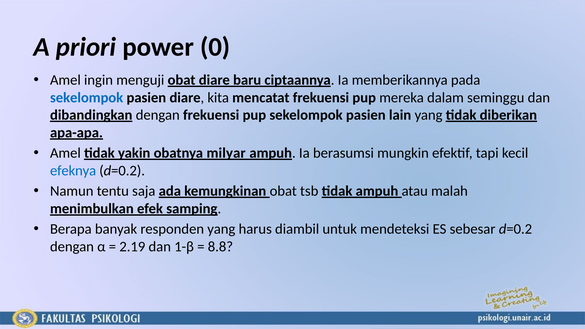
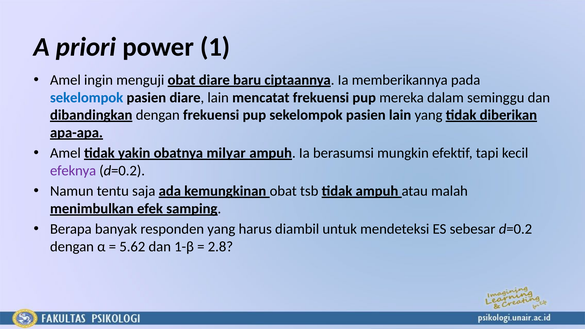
0: 0 -> 1 (215, 47)
diare kita: kita -> lain (218, 98)
efeknya colour: blue -> purple (73, 171)
2.19: 2.19 -> 5.62 (132, 247)
8.8: 8.8 -> 2.8 (220, 247)
